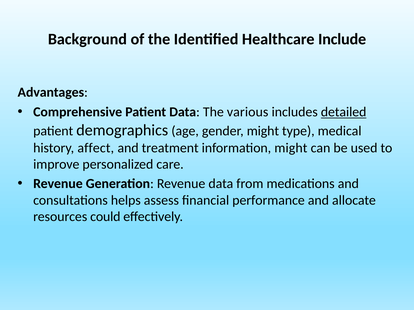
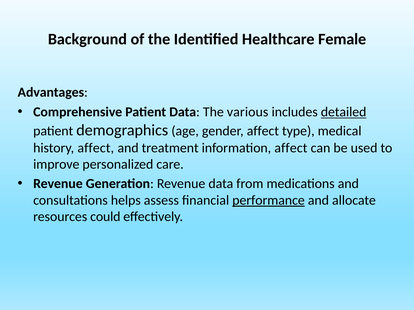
Include: Include -> Female (342, 39)
gender might: might -> affect (263, 131)
information might: might -> affect (291, 148)
performance underline: none -> present (269, 201)
